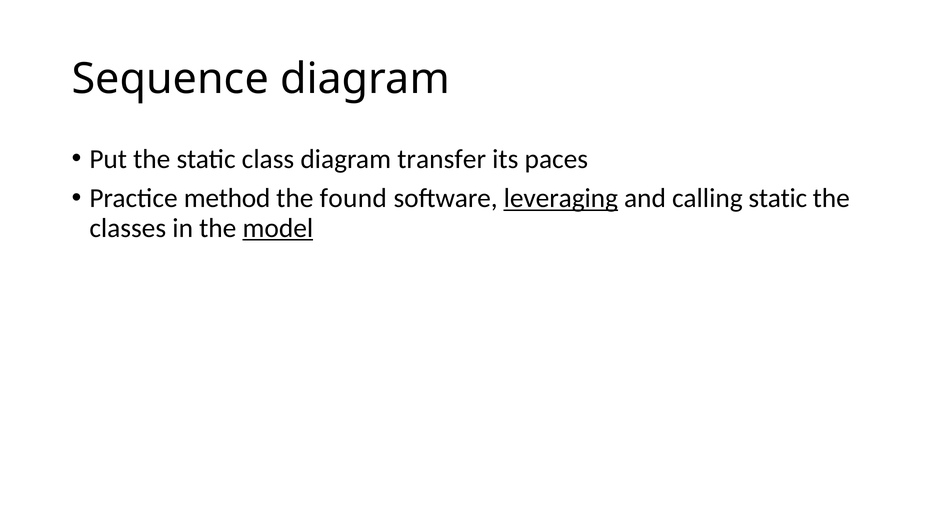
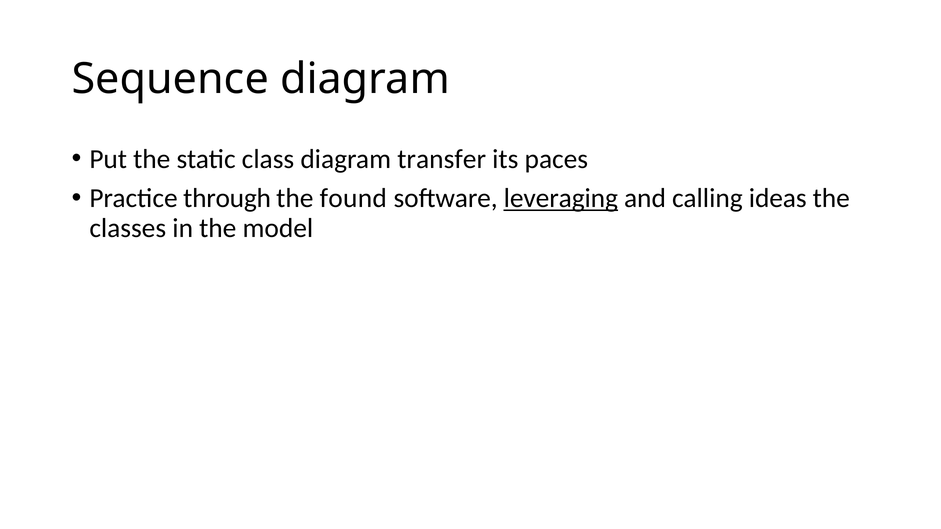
method: method -> through (227, 199)
calling static: static -> ideas (778, 199)
model underline: present -> none (278, 228)
